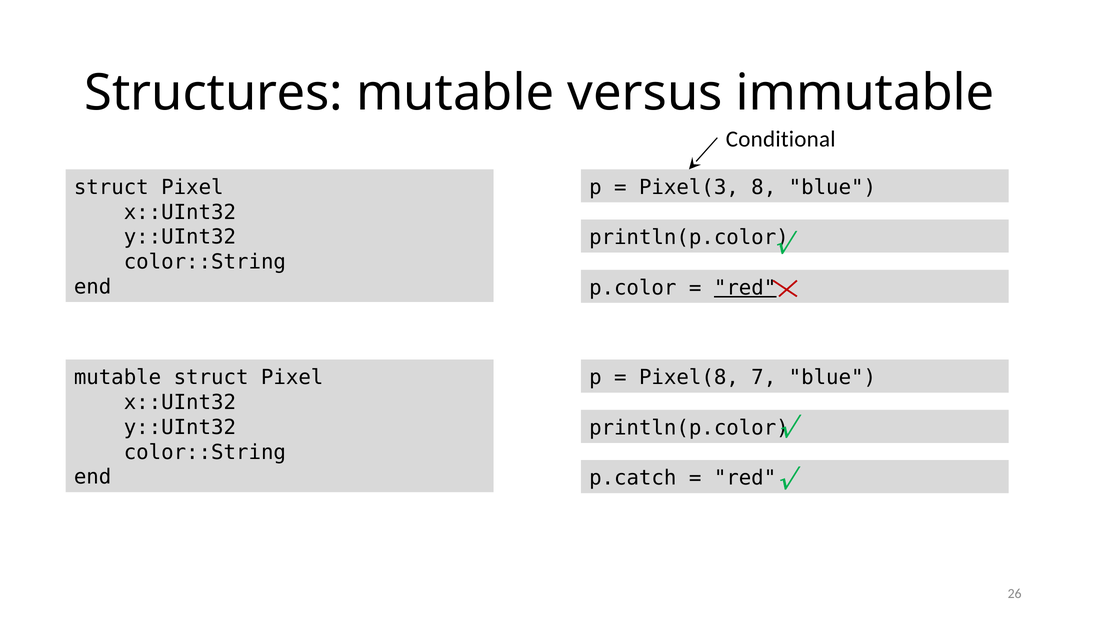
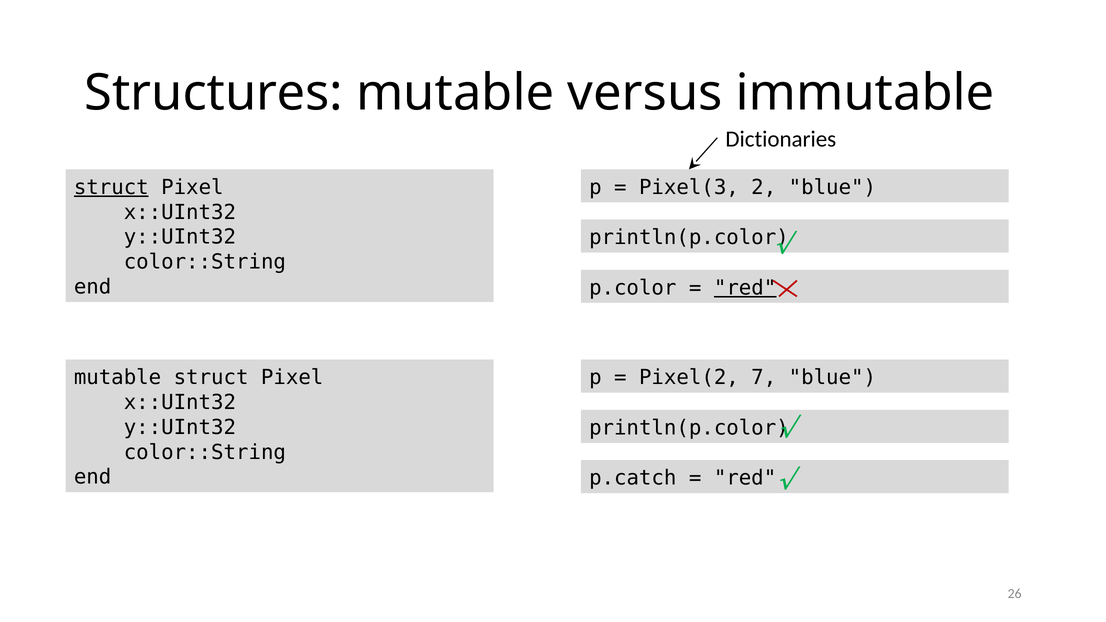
Conditional: Conditional -> Dictionaries (781, 139)
struct underline: none -> present (111, 187)
8: 8 -> 2 (764, 187)
Pixel(8: Pixel(8 -> Pixel(2 (689, 378)
